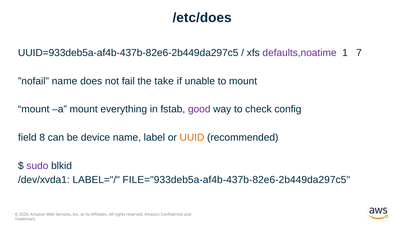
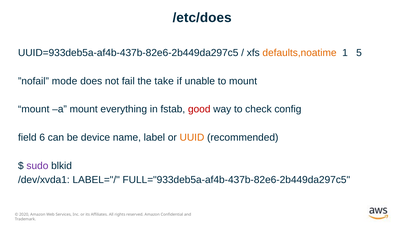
defaults,noatime colour: purple -> orange (300, 53)
7: 7 -> 5 (359, 53)
”nofail name: name -> mode (65, 81)
good colour: purple -> red (199, 109)
8: 8 -> 6 (42, 138)
FILE="933deb5a-af4b-437b-82e6-2b449da297c5: FILE="933deb5a-af4b-437b-82e6-2b449da297c5 -> FULL="933deb5a-af4b-437b-82e6-2b449da297c5 (236, 180)
